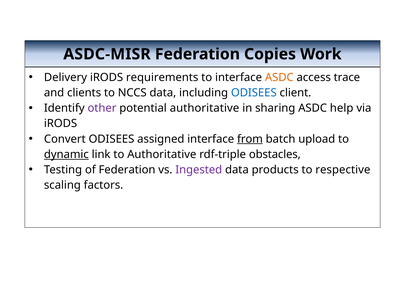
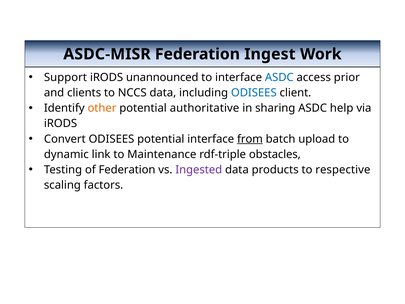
Copies: Copies -> Ingest (270, 54)
Delivery: Delivery -> Support (65, 77)
requirements: requirements -> unannounced (162, 77)
ASDC colour: orange -> blue (279, 77)
trace: trace -> prior (347, 77)
other colour: purple -> orange (102, 108)
ODISEES assigned: assigned -> potential (161, 139)
dynamic underline: present -> none (66, 154)
to Authoritative: Authoritative -> Maintenance (162, 154)
